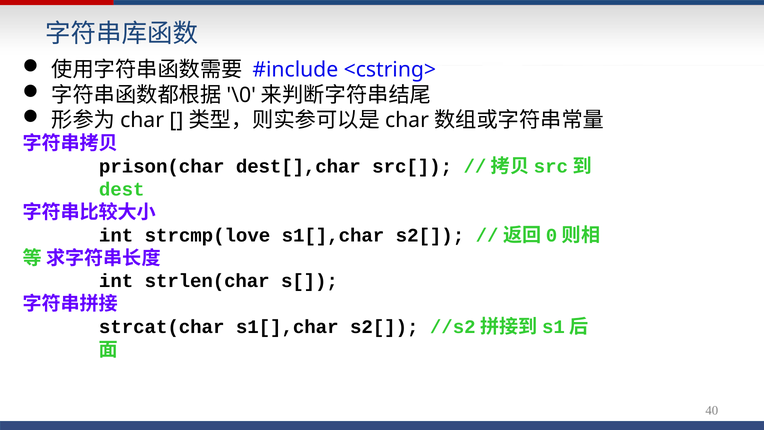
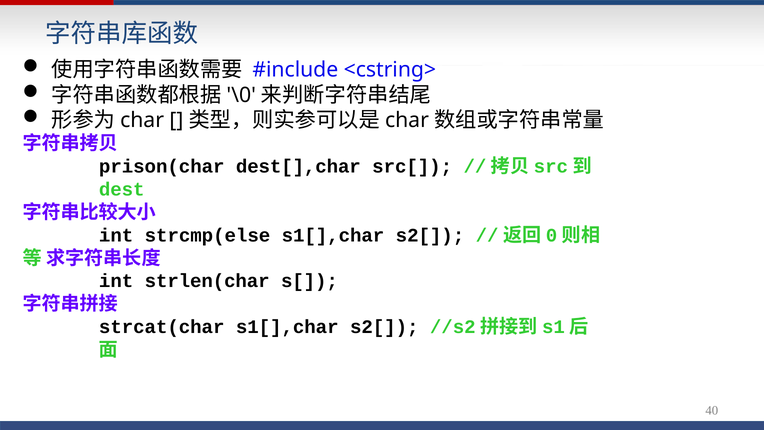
strcmp(love: strcmp(love -> strcmp(else (207, 235)
